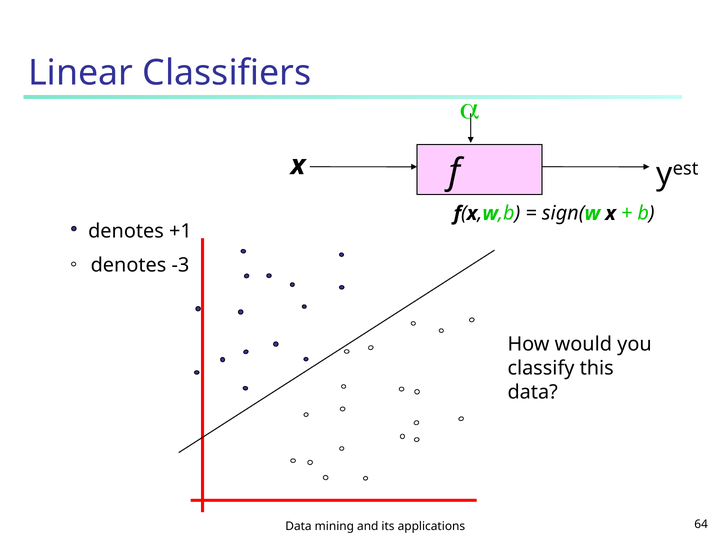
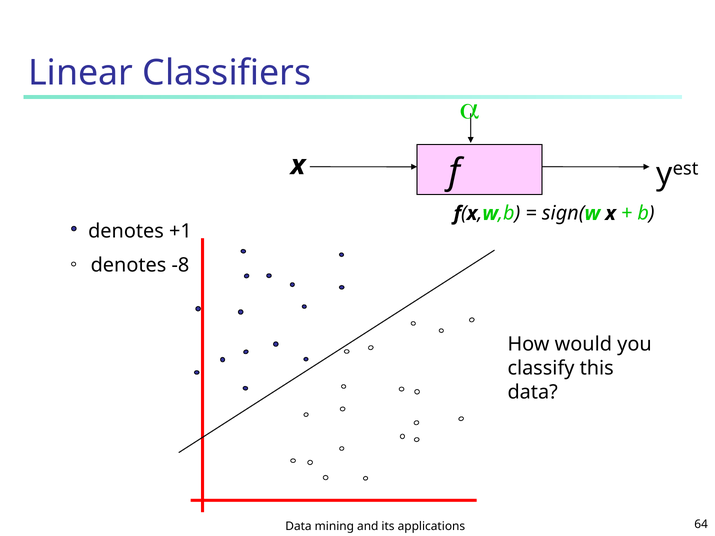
-3: -3 -> -8 (180, 265)
